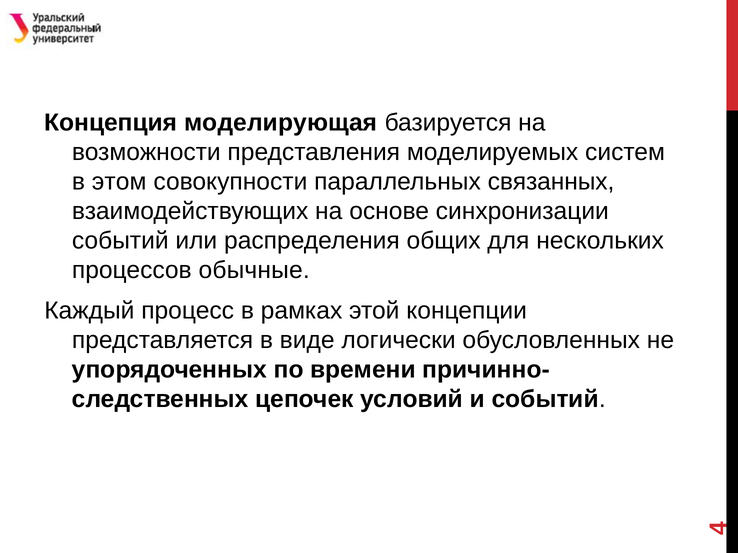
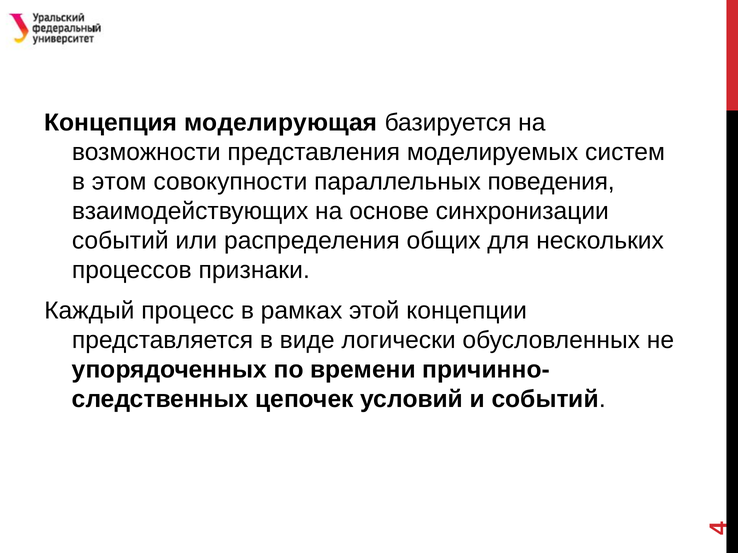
связанных: связанных -> поведения (551, 182)
обычные: обычные -> признаки (254, 270)
